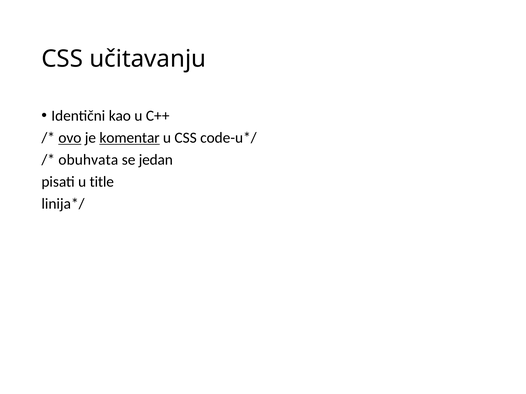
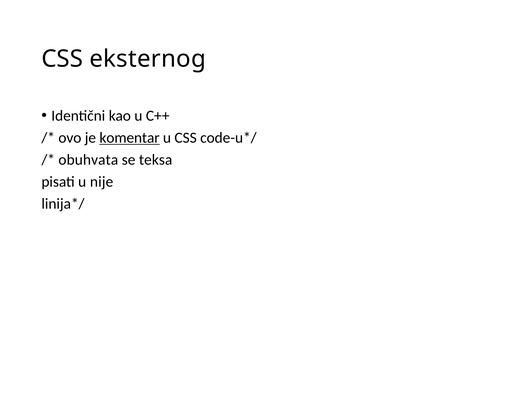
učitavanju: učitavanju -> eksternog (148, 59)
ovo underline: present -> none (70, 138)
jedan: jedan -> teksa (156, 160)
title: title -> nije (102, 182)
